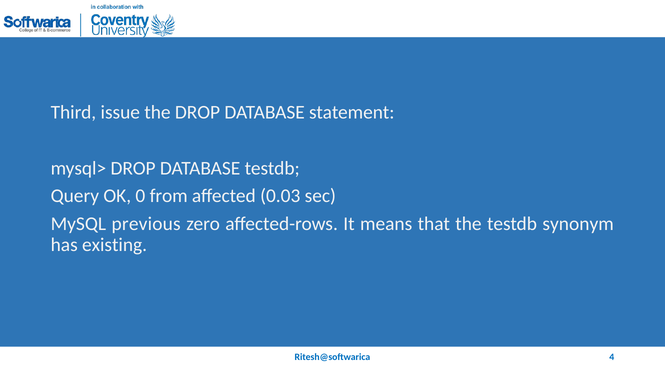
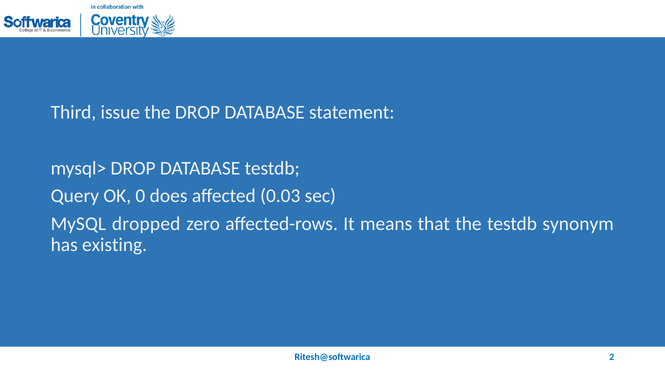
from: from -> does (169, 196)
previous: previous -> dropped (146, 224)
4: 4 -> 2 (612, 357)
